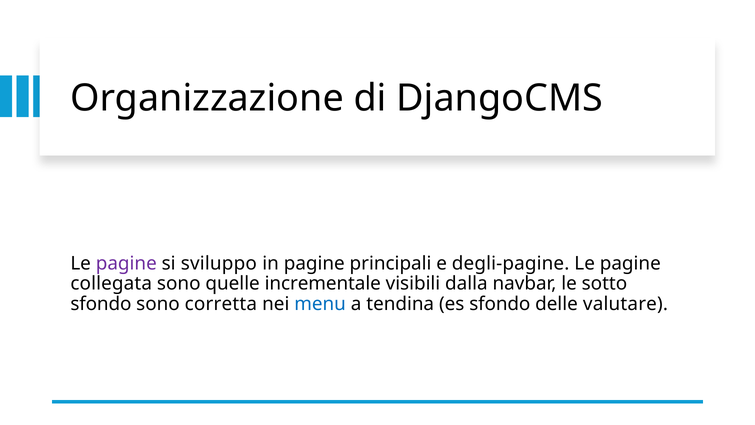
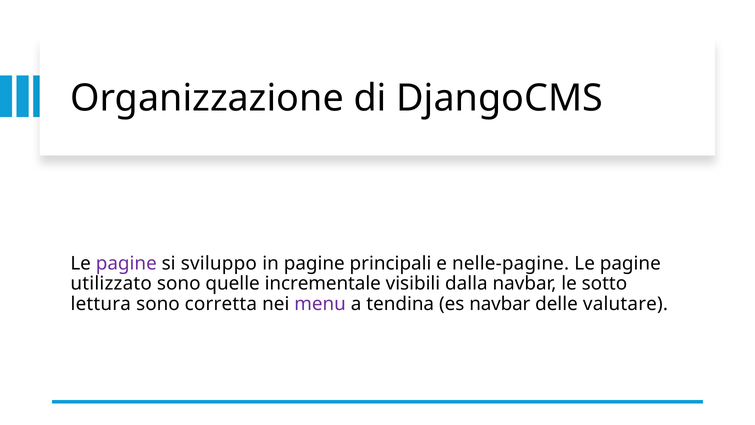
degli-pagine: degli-pagine -> nelle-pagine (511, 263)
collegata: collegata -> utilizzato (111, 283)
sfondo: sfondo -> lettura (101, 304)
menu colour: blue -> purple (320, 304)
es sfondo: sfondo -> navbar (500, 304)
